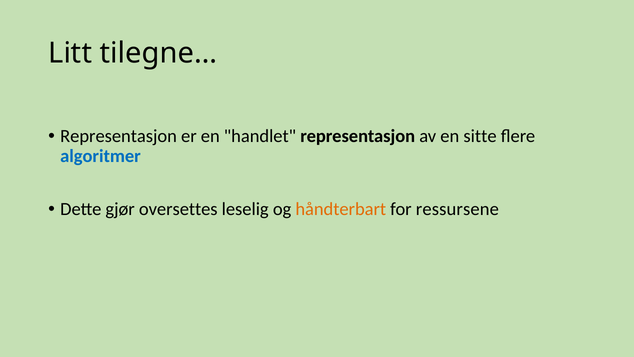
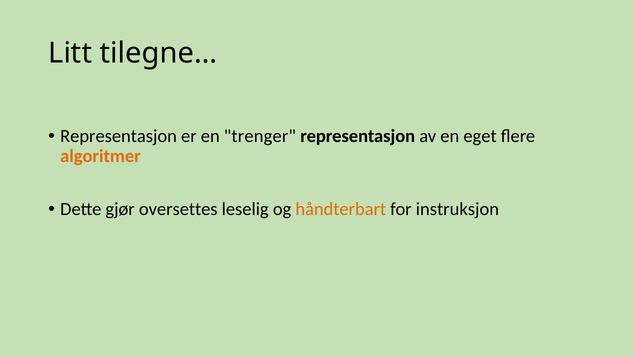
handlet: handlet -> trenger (260, 136)
sitte: sitte -> eget (480, 136)
algoritmer colour: blue -> orange (100, 156)
ressursene: ressursene -> instruksjon (457, 209)
